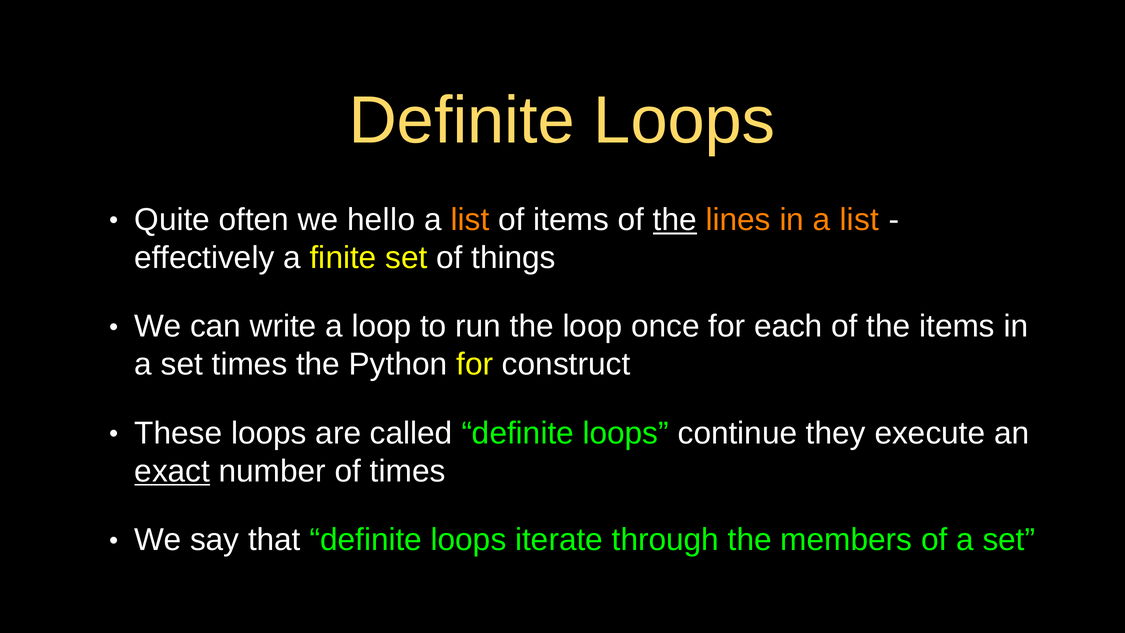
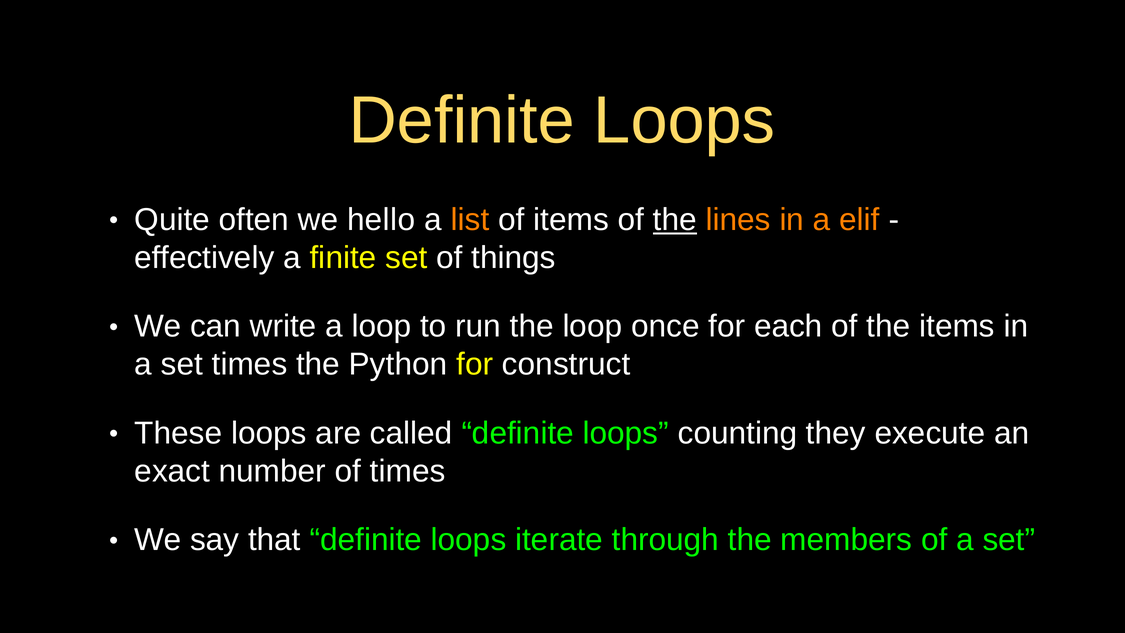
in a list: list -> elif (859, 220)
continue: continue -> counting (737, 433)
exact underline: present -> none (172, 471)
